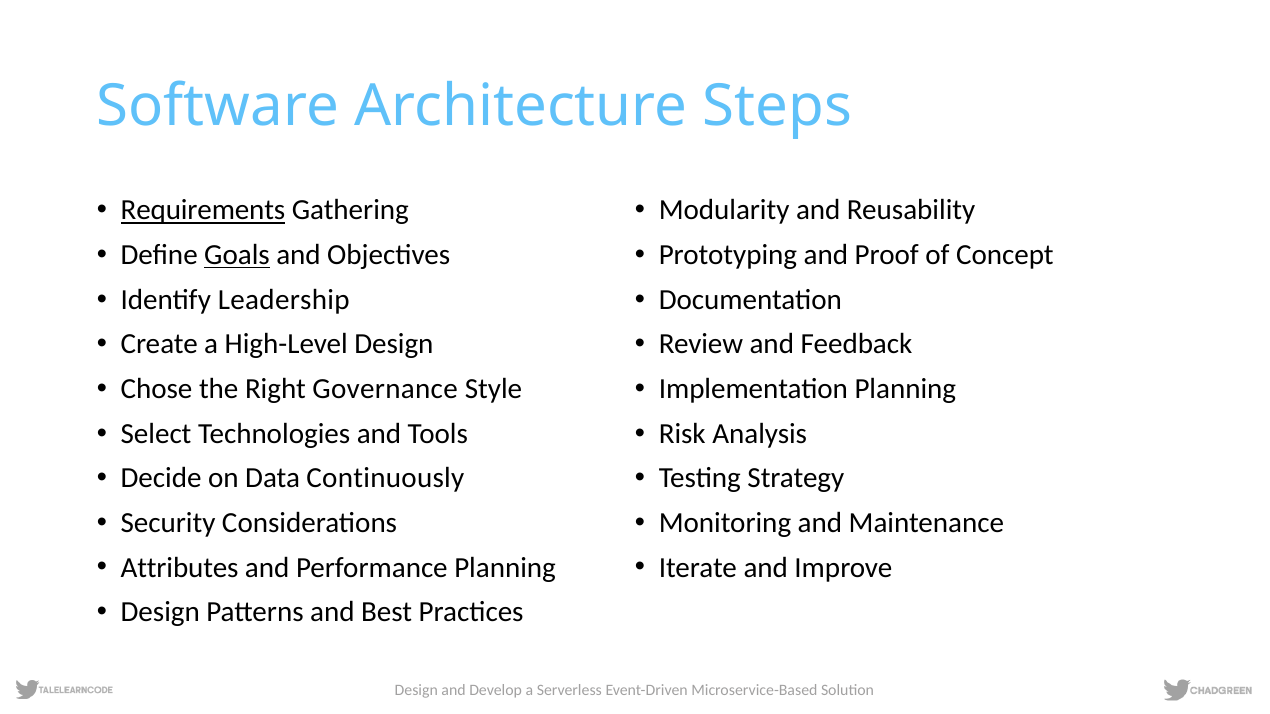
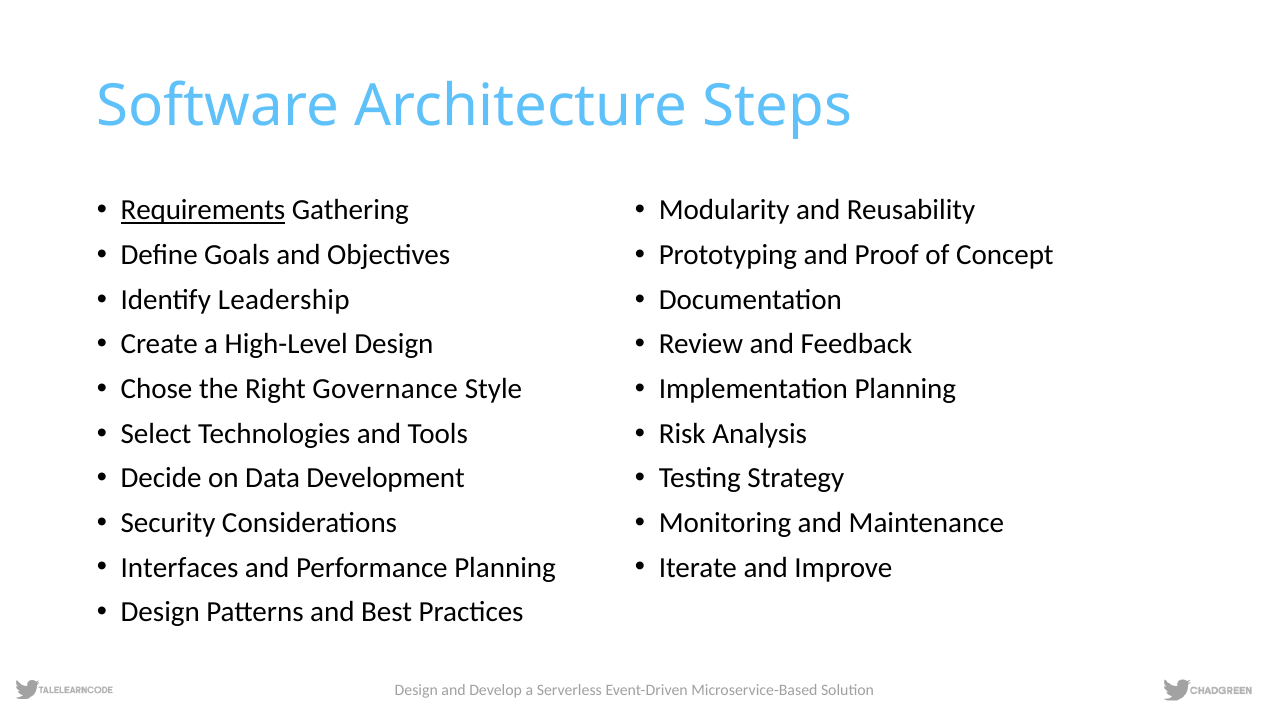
Goals underline: present -> none (237, 255)
Continuously: Continuously -> Development (386, 478)
Attributes: Attributes -> Interfaces (180, 568)
